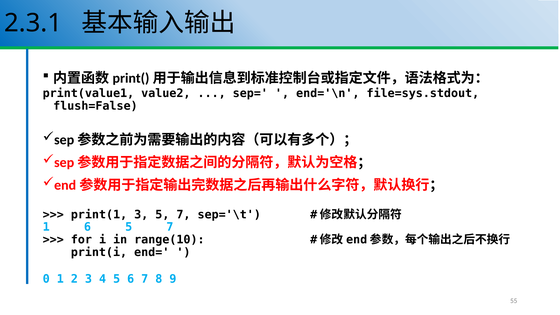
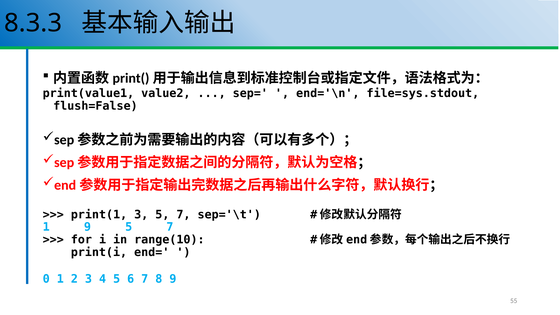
2.3.1: 2.3.1 -> 8.3.3 (33, 23)
1 6: 6 -> 9 (87, 227)
